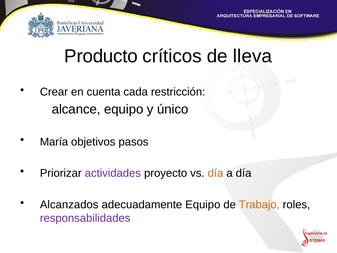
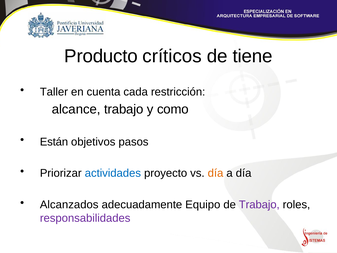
lleva: lleva -> tiene (253, 56)
Crear: Crear -> Taller (54, 92)
alcance equipo: equipo -> trabajo (124, 109)
único: único -> como (173, 109)
María: María -> Están (54, 142)
actividades colour: purple -> blue (113, 173)
Trabajo colour: orange -> purple (259, 205)
